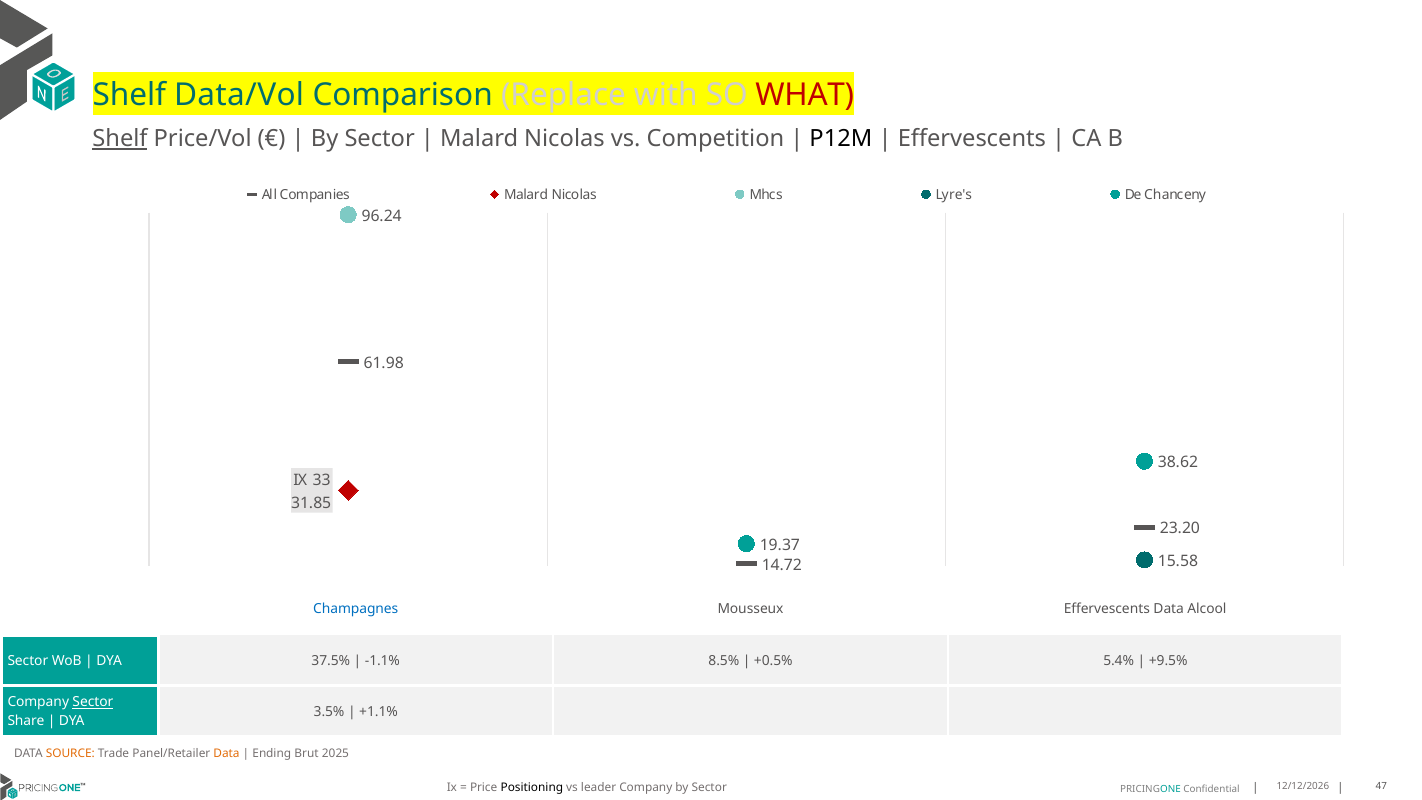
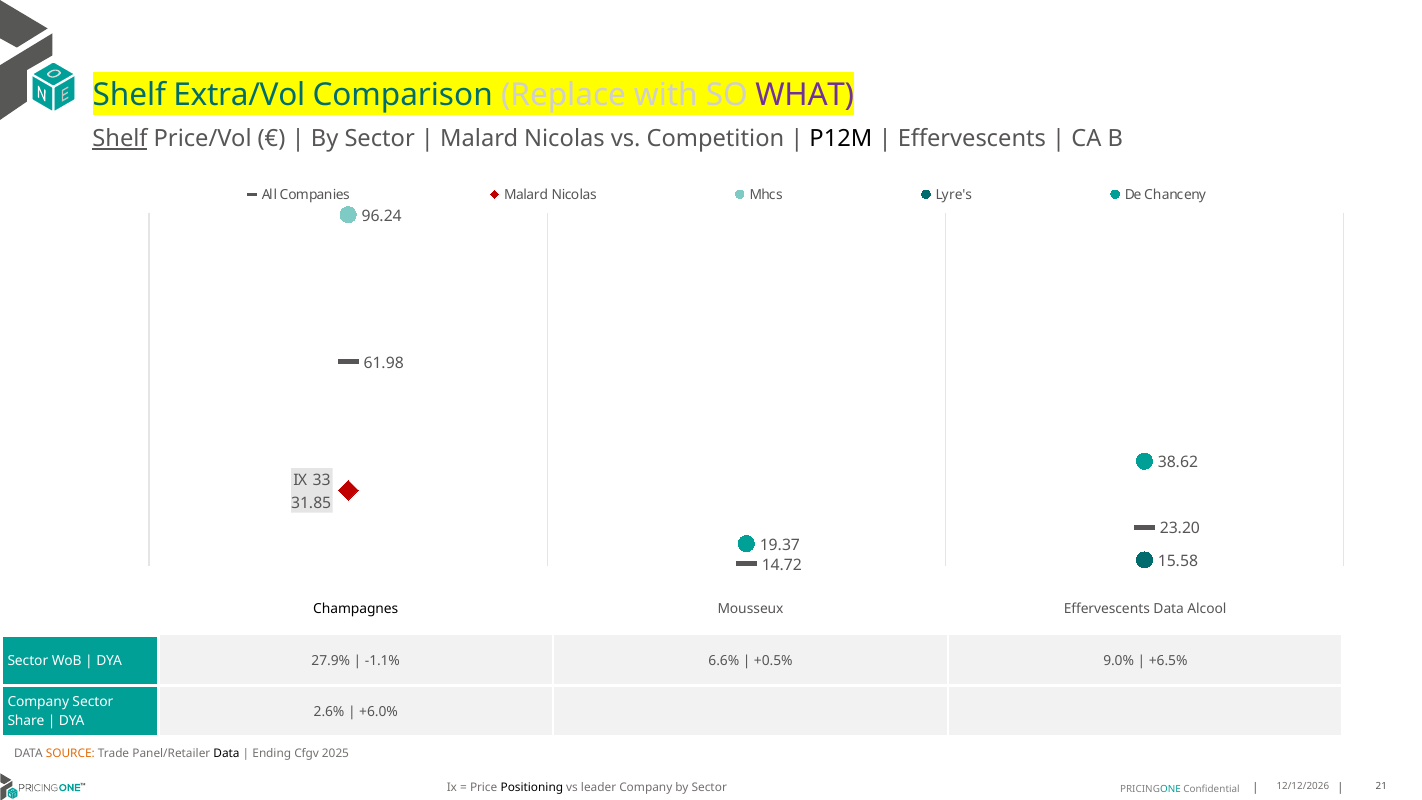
Data/Vol: Data/Vol -> Extra/Vol (239, 96)
WHAT colour: red -> purple (805, 96)
Champagnes colour: blue -> black (356, 609)
37.5%: 37.5% -> 27.9% (331, 661)
8.5%: 8.5% -> 6.6% (724, 661)
5.4%: 5.4% -> 9.0% (1119, 661)
+9.5%: +9.5% -> +6.5% (1168, 661)
Sector underline: present -> none (93, 702)
3.5%: 3.5% -> 2.6% (329, 711)
+1.1%: +1.1% -> +6.0% (379, 711)
Data colour: orange -> black (227, 753)
Brut: Brut -> Cfgv (307, 753)
47: 47 -> 21 (1381, 786)
